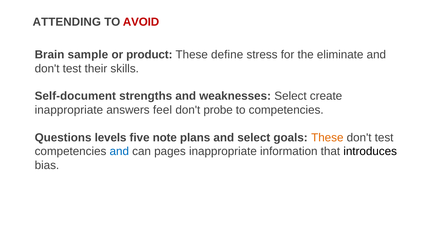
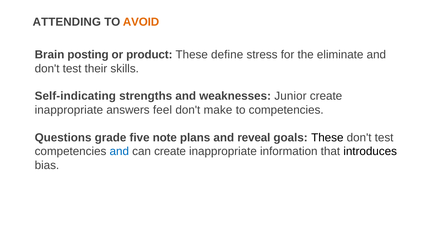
AVOID colour: red -> orange (141, 22)
sample: sample -> posting (88, 55)
Self-document: Self-document -> Self-indicating (75, 96)
weaknesses Select: Select -> Junior (290, 96)
probe: probe -> make (218, 110)
levels: levels -> grade (111, 138)
and select: select -> reveal (254, 138)
These colour: orange -> black (327, 138)
can pages: pages -> create (170, 152)
